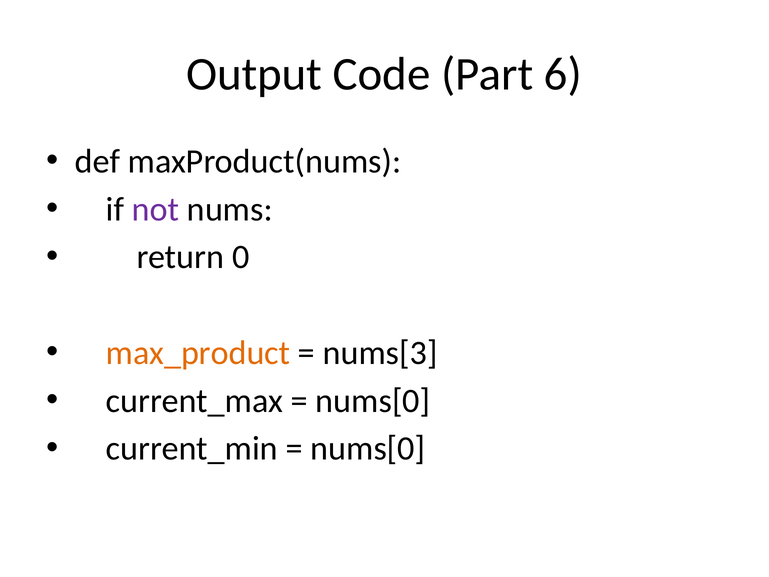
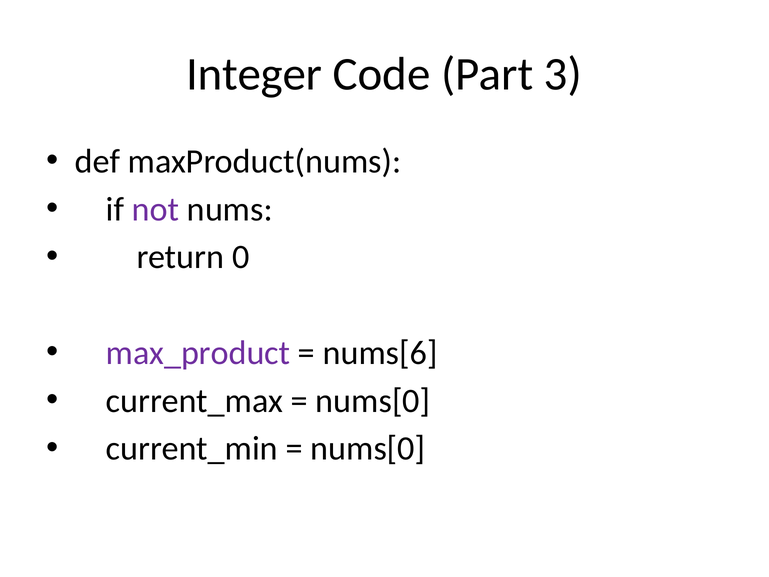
Output: Output -> Integer (254, 74)
6: 6 -> 3 (563, 74)
max_product colour: orange -> purple (198, 353)
nums[3: nums[3 -> nums[6 (380, 353)
